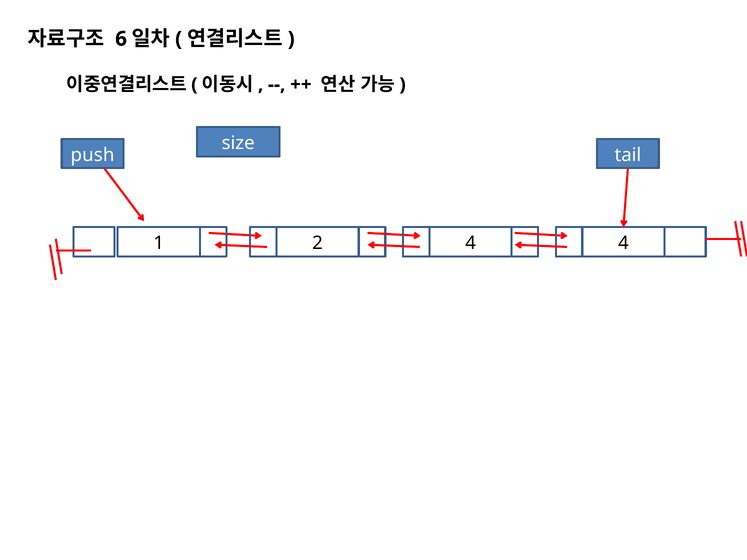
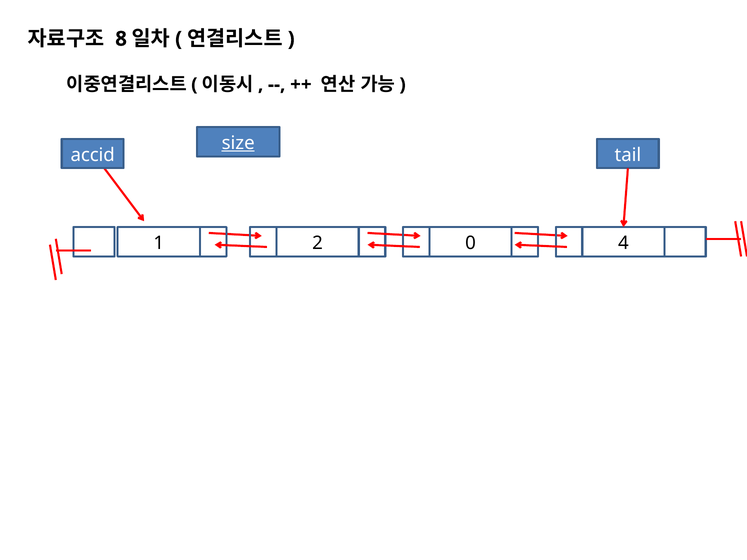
6: 6 -> 8 (121, 39)
size underline: none -> present (238, 143)
push: push -> accid (93, 155)
2 4: 4 -> 0 (471, 243)
